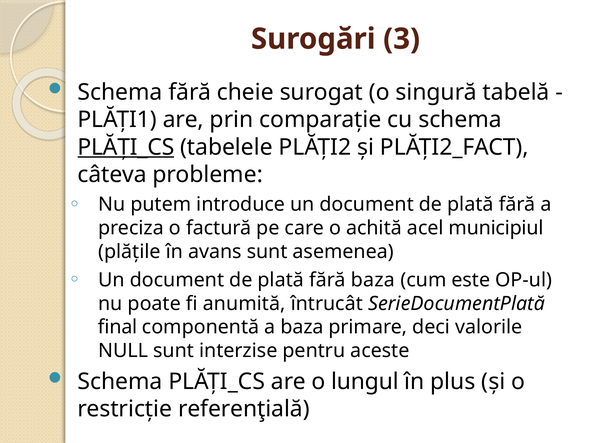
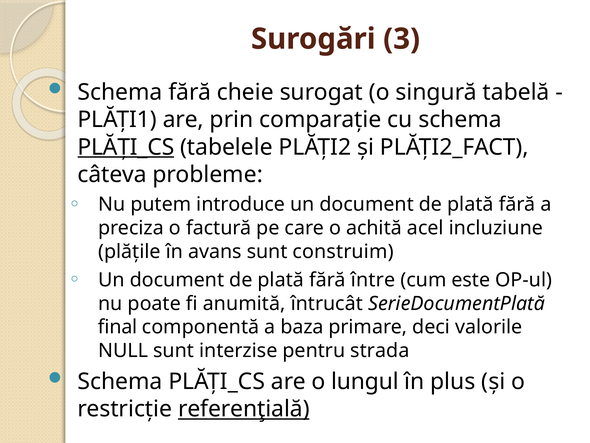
municipiul: municipiul -> incluziune (496, 228)
asemenea: asemenea -> construim (343, 251)
fără baza: baza -> între (373, 280)
aceste: aceste -> strada (380, 350)
referenţială underline: none -> present (244, 409)
